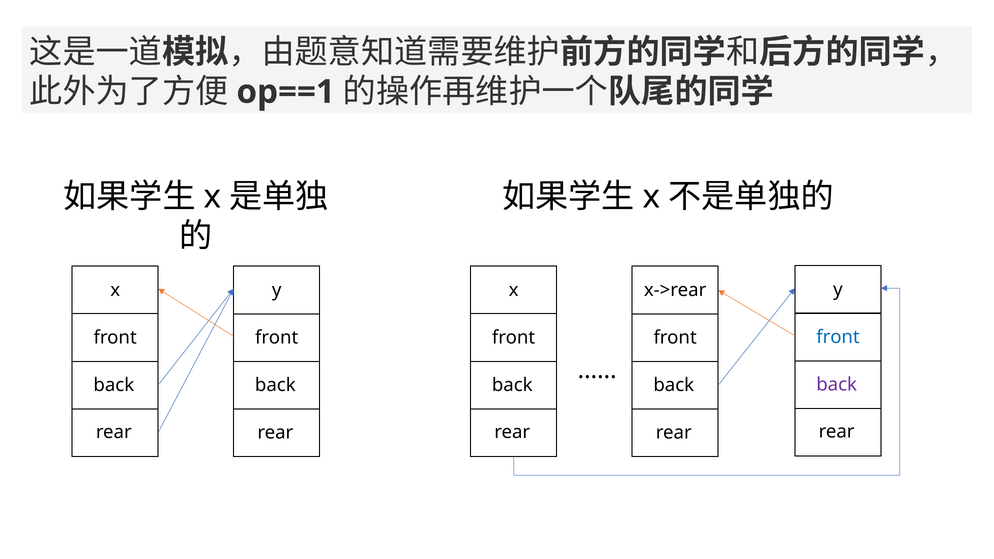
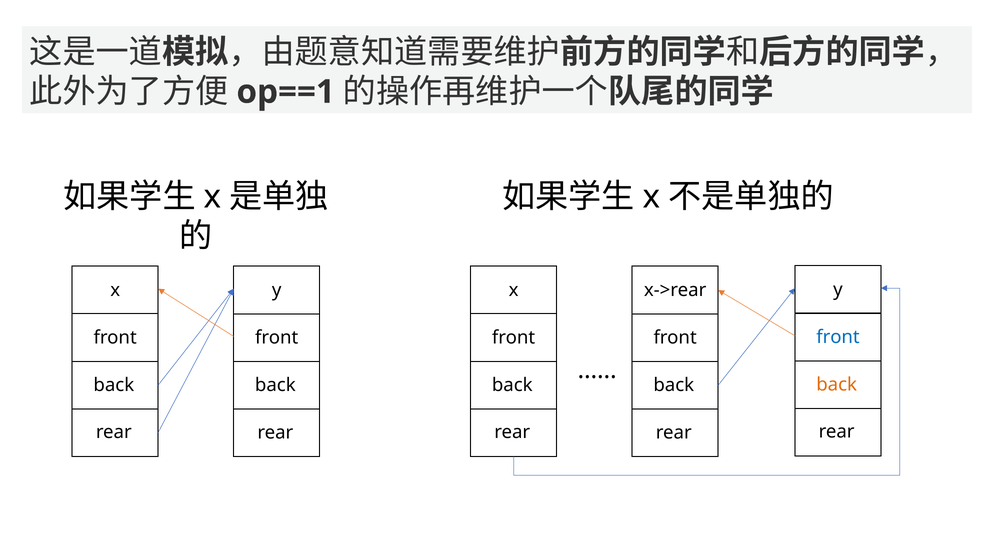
back colour: purple -> orange (837, 384)
